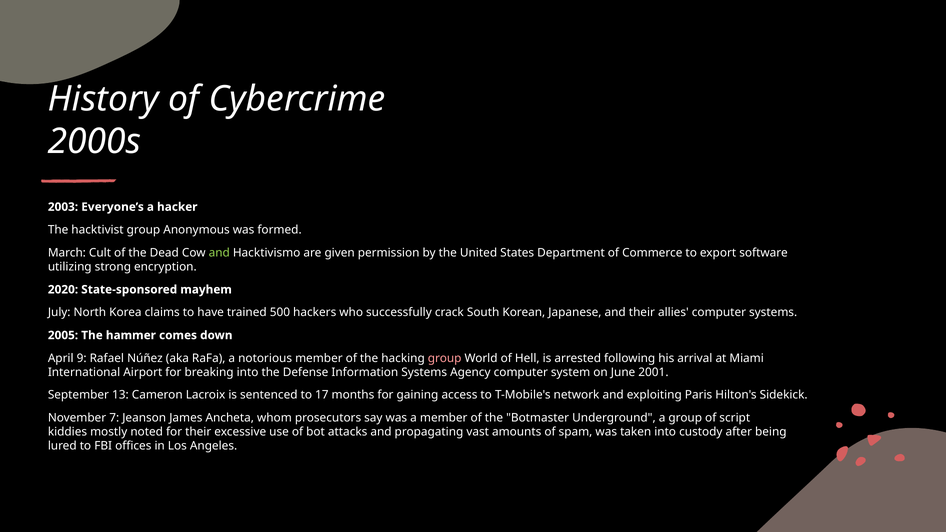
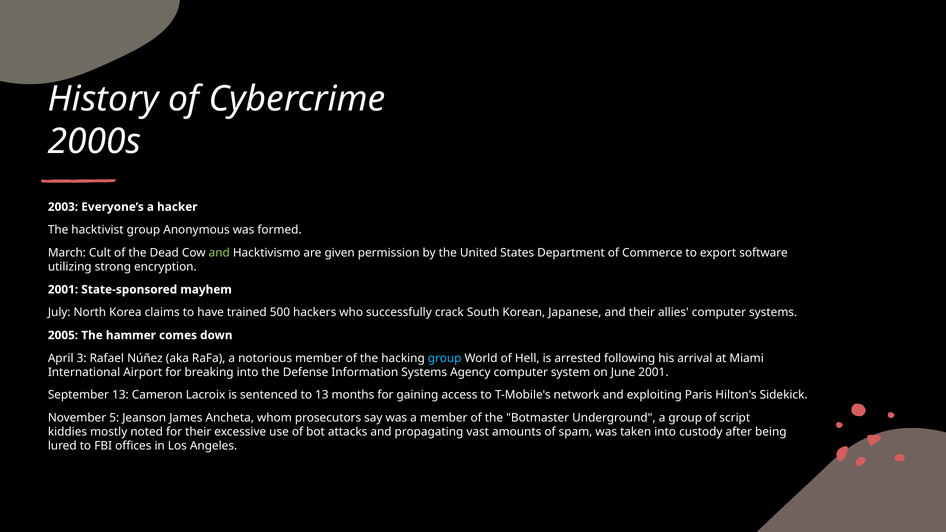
2020: 2020 -> 2001 (63, 290)
9: 9 -> 3 (82, 358)
group colour: pink -> light blue (445, 358)
to 17: 17 -> 13 (322, 395)
7: 7 -> 5 (114, 418)
